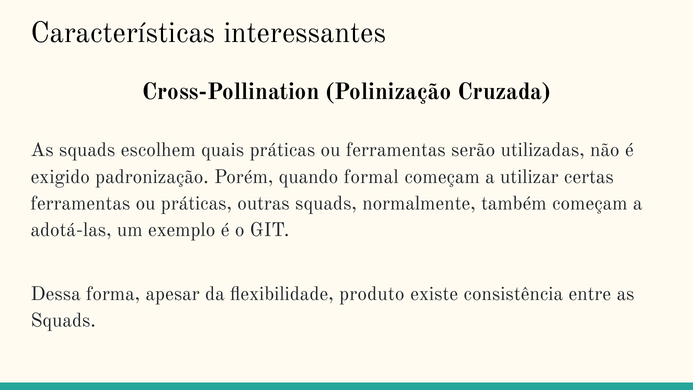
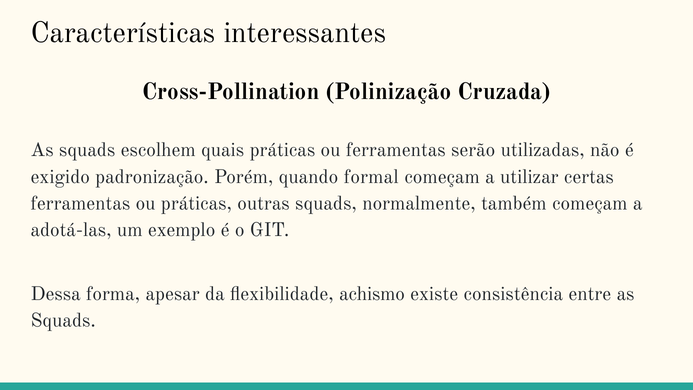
produto: produto -> achismo (372, 294)
